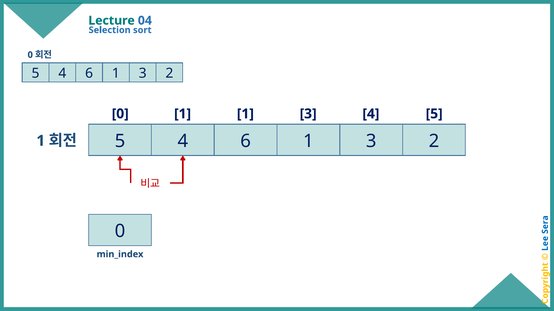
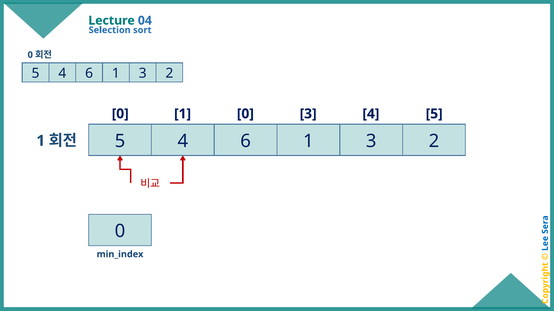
1 1: 1 -> 0 (245, 114)
